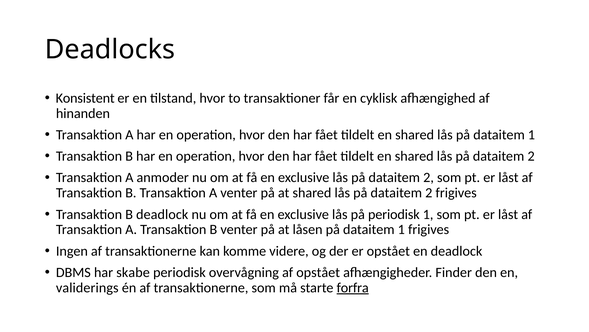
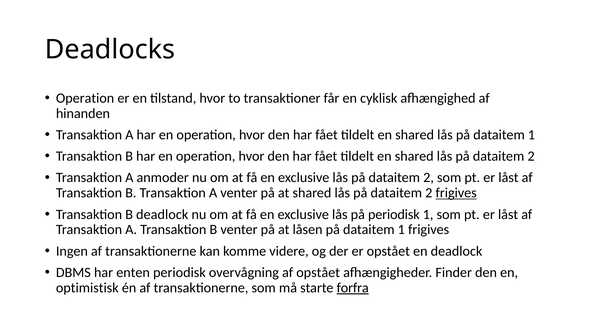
Konsistent: Konsistent -> Operation (85, 98)
frigives underline: none -> present (456, 193)
skabe: skabe -> enten (133, 272)
validerings: validerings -> optimistisk (87, 287)
